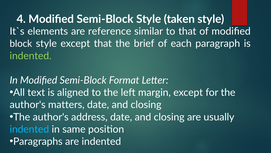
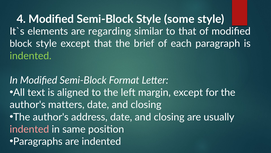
taken: taken -> some (179, 19)
reference: reference -> regarding (110, 31)
indented colour: light blue -> pink (29, 129)
